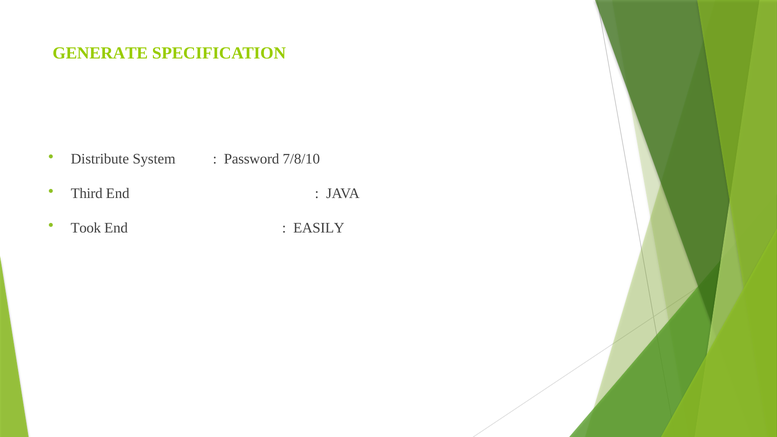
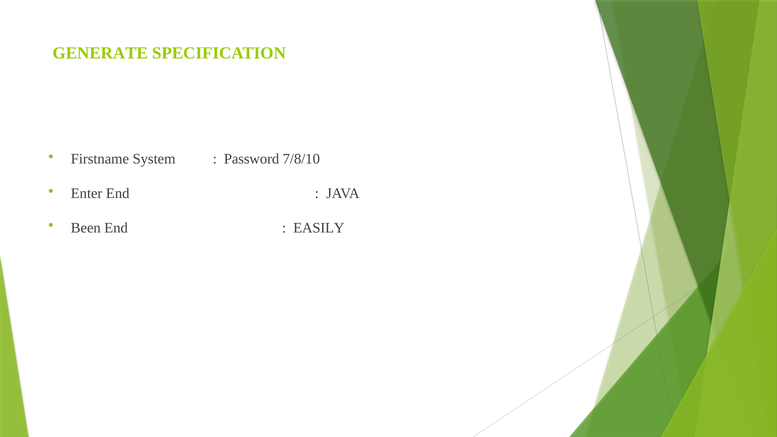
Distribute: Distribute -> Firstname (100, 159)
Third: Third -> Enter (87, 193)
Took: Took -> Been (86, 228)
